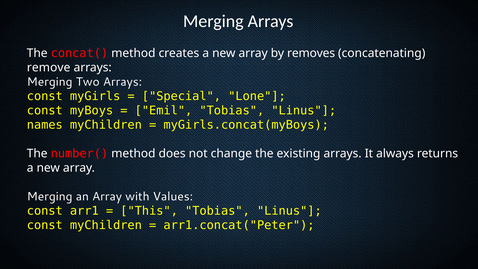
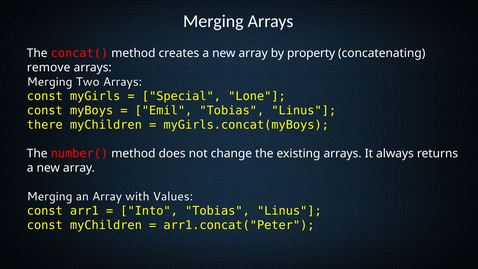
removes: removes -> property (311, 53)
names: names -> there (45, 125)
This: This -> Into (149, 211)
